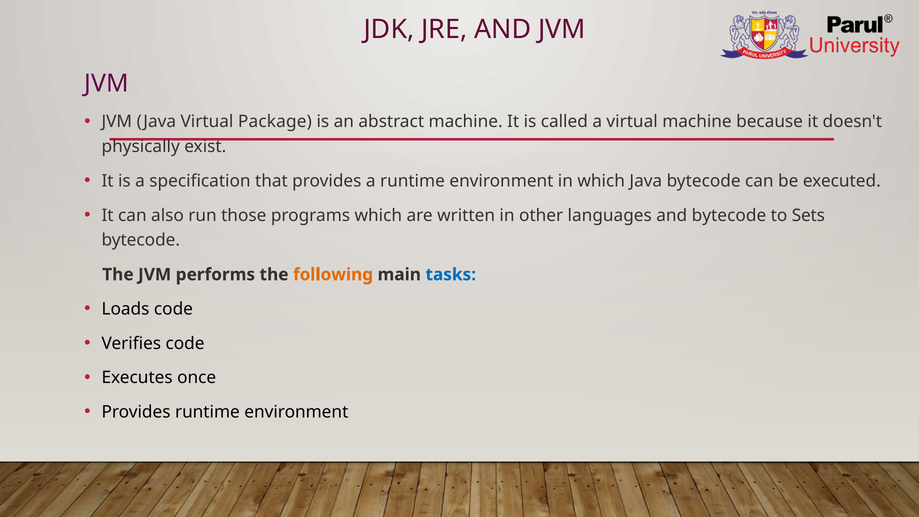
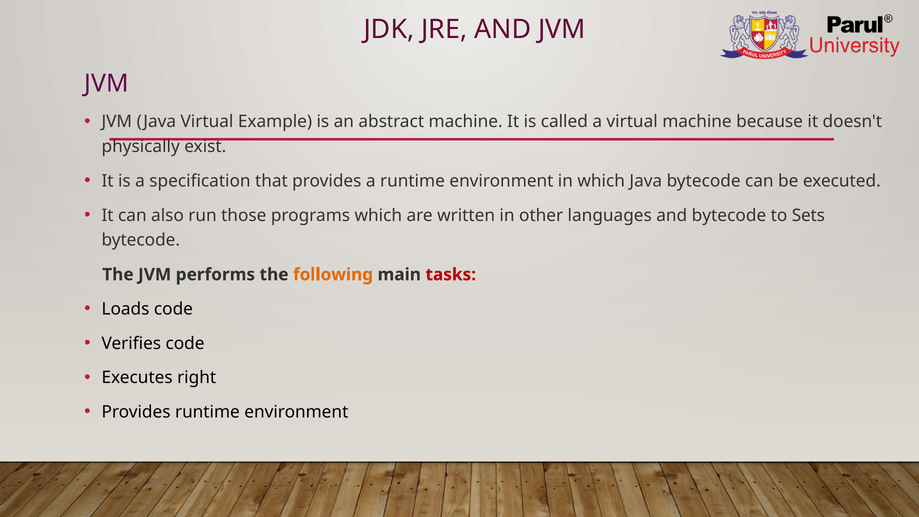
Package: Package -> Example (275, 122)
tasks colour: blue -> red (451, 275)
once: once -> right (197, 378)
